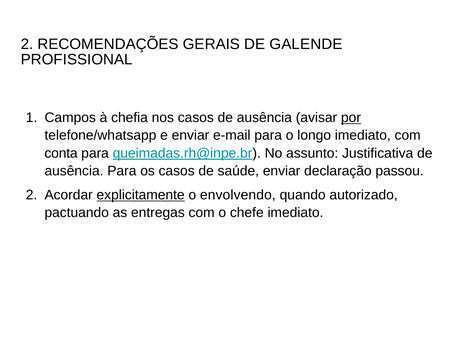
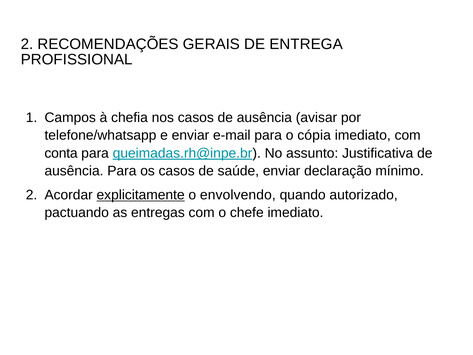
GALENDE: GALENDE -> ENTREGA (306, 44)
por underline: present -> none (351, 118)
longo: longo -> cópia (314, 135)
passou: passou -> mínimo (400, 171)
